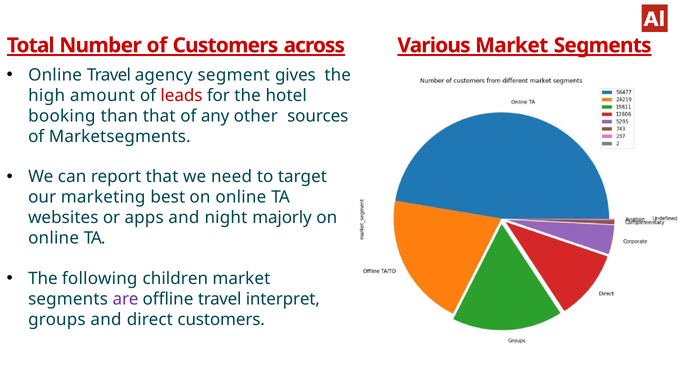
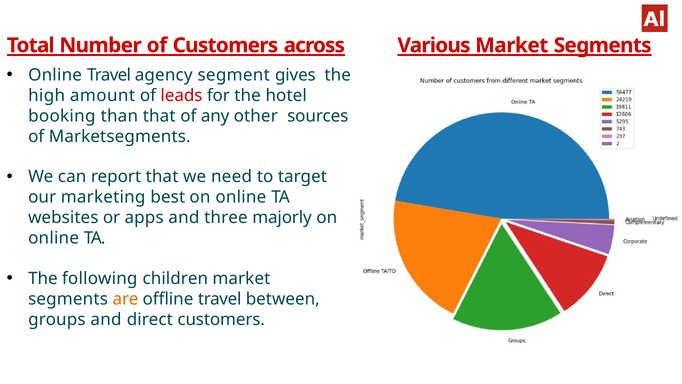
night: night -> three (226, 218)
are colour: purple -> orange (126, 299)
interpret: interpret -> between (283, 299)
